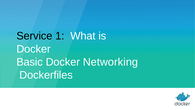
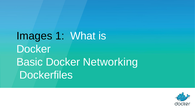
Service: Service -> Images (34, 36)
